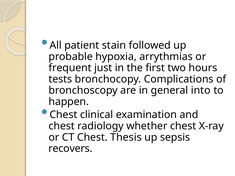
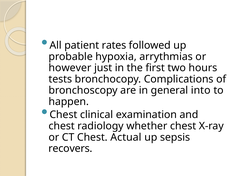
stain: stain -> rates (114, 45)
frequent: frequent -> however (70, 68)
Thesis: Thesis -> Actual (126, 137)
